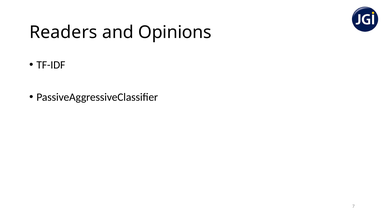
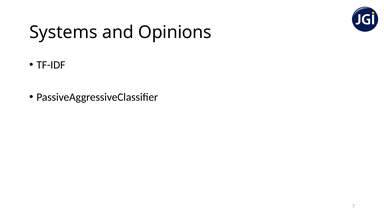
Readers: Readers -> Systems (63, 32)
